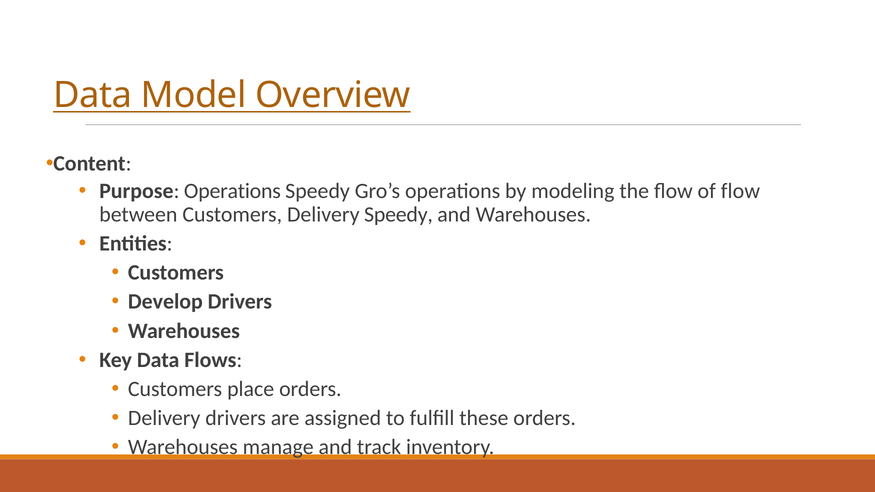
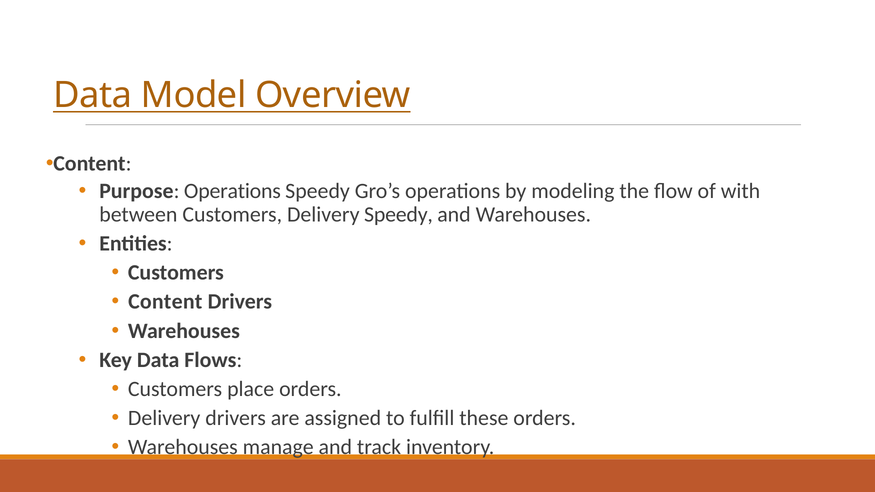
of flow: flow -> with (740, 191)
Develop: Develop -> Content (165, 302)
